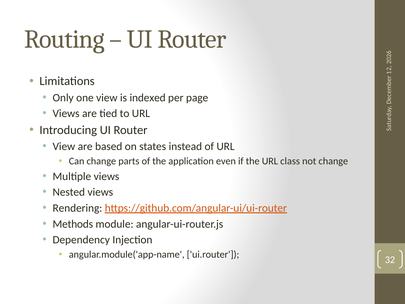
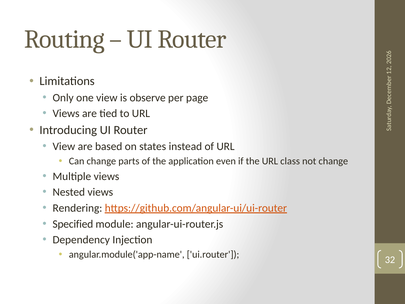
indexed: indexed -> observe (148, 98)
Methods: Methods -> Specified (73, 224)
